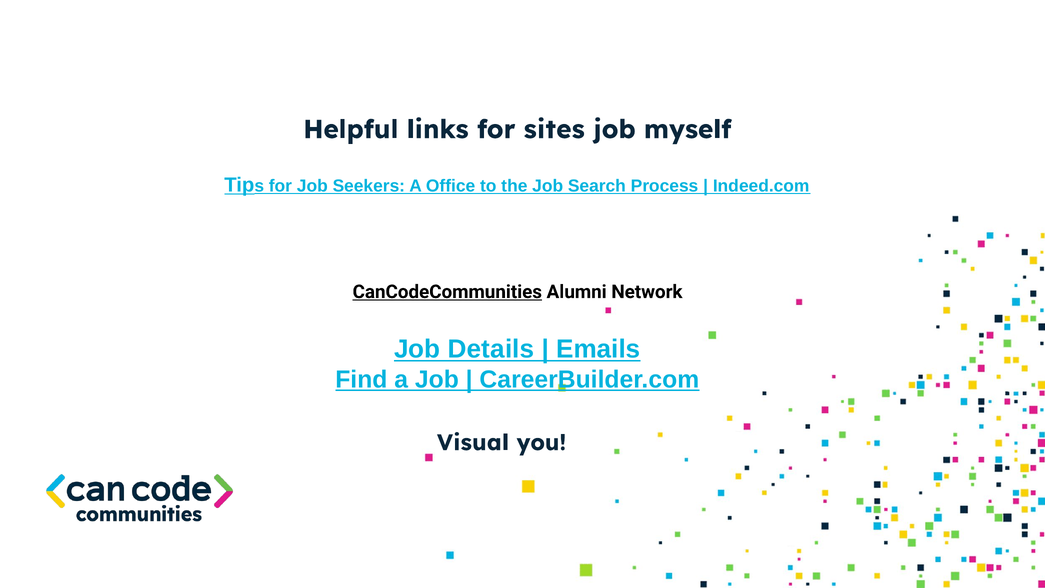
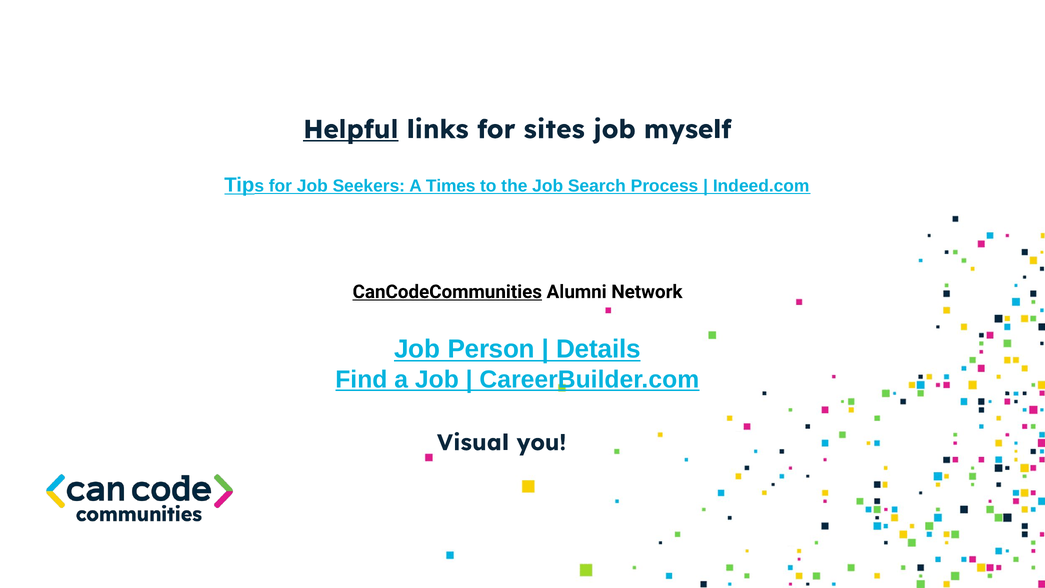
Helpful underline: none -> present (351, 129)
Office: Office -> Times (451, 186)
Details: Details -> Person (491, 349)
Emails: Emails -> Details (598, 349)
